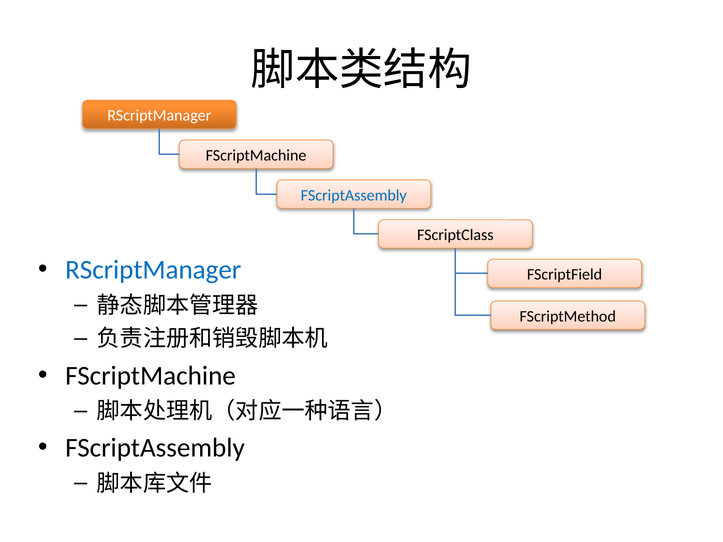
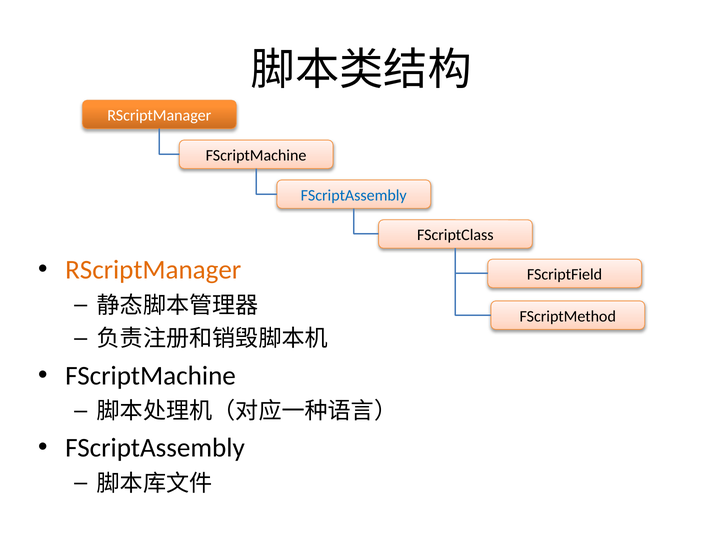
RScriptManager colour: blue -> orange (153, 270)
